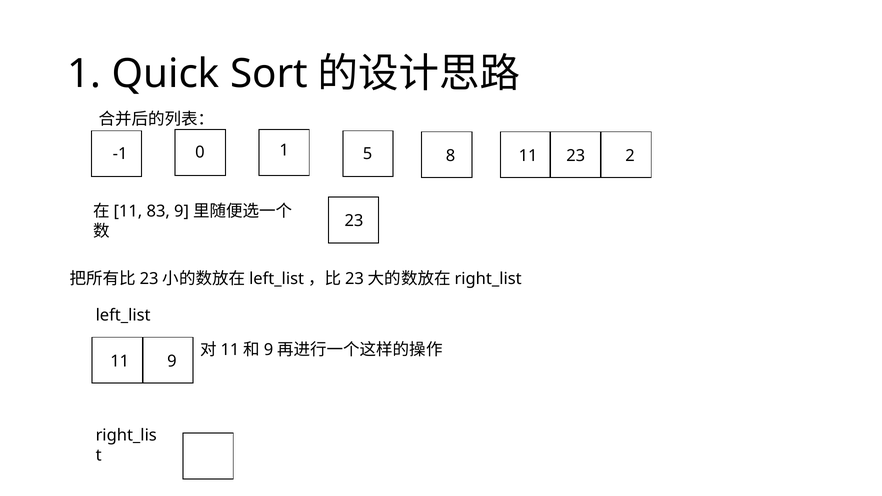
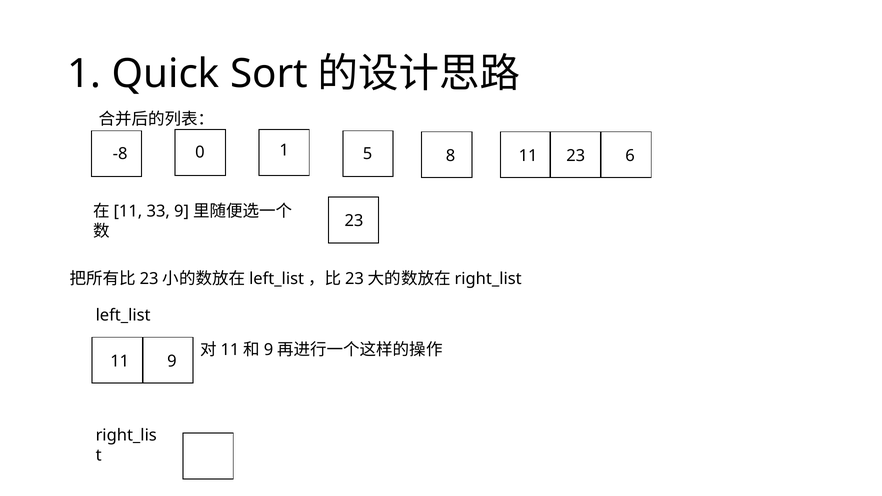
-1: -1 -> -8 (120, 154)
2: 2 -> 6 (630, 156)
83: 83 -> 33 (158, 211)
